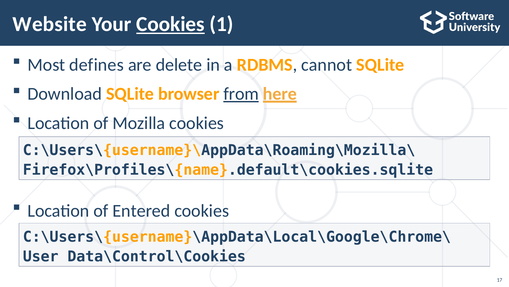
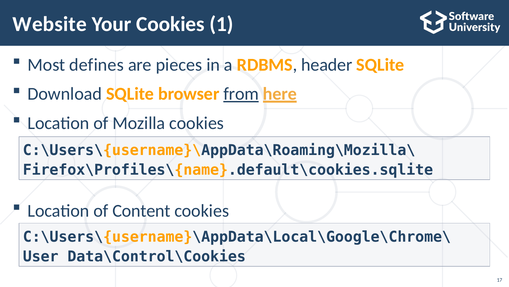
Cookies underline: present -> none (170, 24)
delete: delete -> pieces (179, 65)
cannot: cannot -> header (327, 65)
Entered: Entered -> Content (141, 210)
